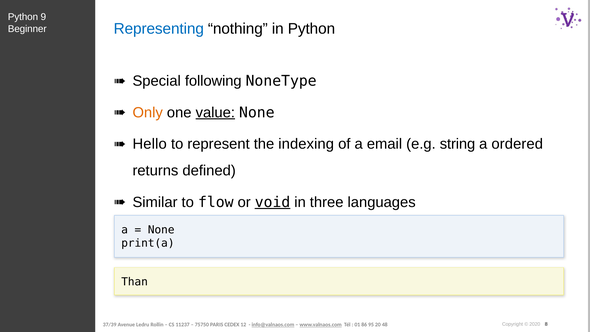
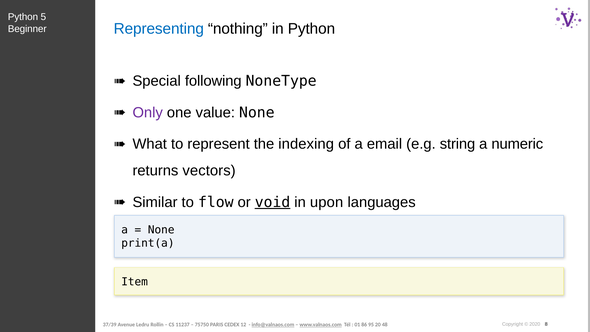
9: 9 -> 5 (43, 17)
Only colour: orange -> purple (148, 113)
value underline: present -> none (215, 113)
Hello: Hello -> What (150, 144)
ordered: ordered -> numeric (517, 144)
defined: defined -> vectors (209, 171)
three: three -> upon (327, 202)
Than: Than -> Item (135, 282)
